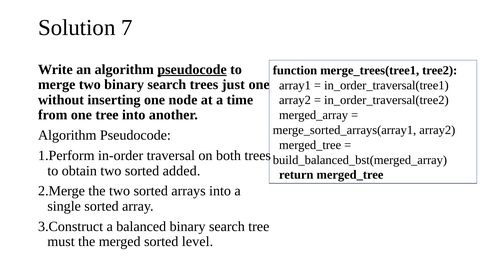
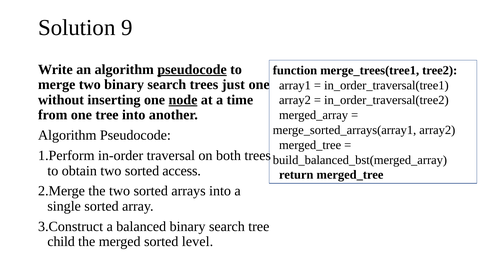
7: 7 -> 9 (127, 28)
node underline: none -> present (183, 100)
added: added -> access (182, 171)
must: must -> child (61, 242)
